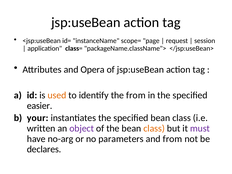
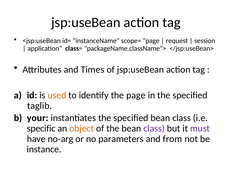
Opera: Opera -> Times (93, 69)
the from: from -> page (136, 95)
easier: easier -> taglib (39, 106)
written: written -> specific (41, 128)
object colour: purple -> orange (82, 128)
class colour: orange -> purple (154, 128)
declares: declares -> instance (44, 149)
